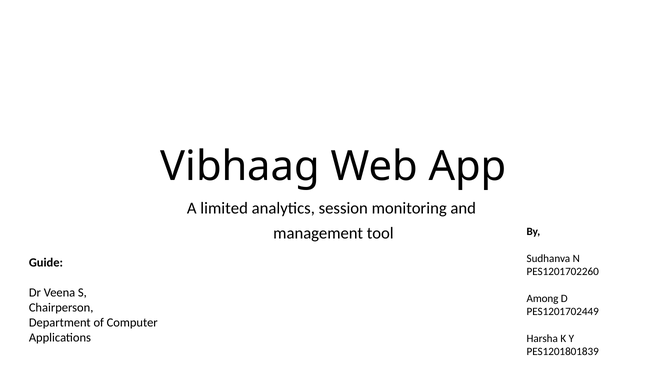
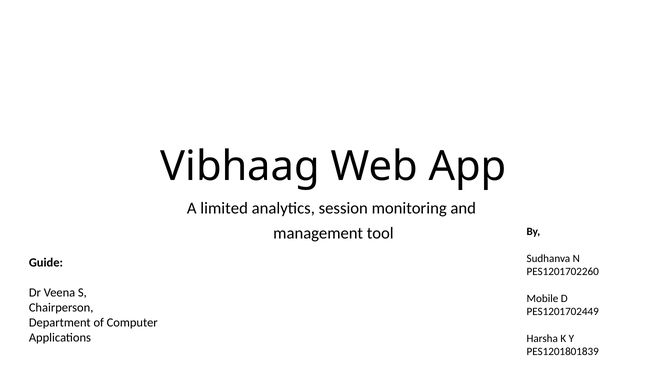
Among: Among -> Mobile (542, 299)
